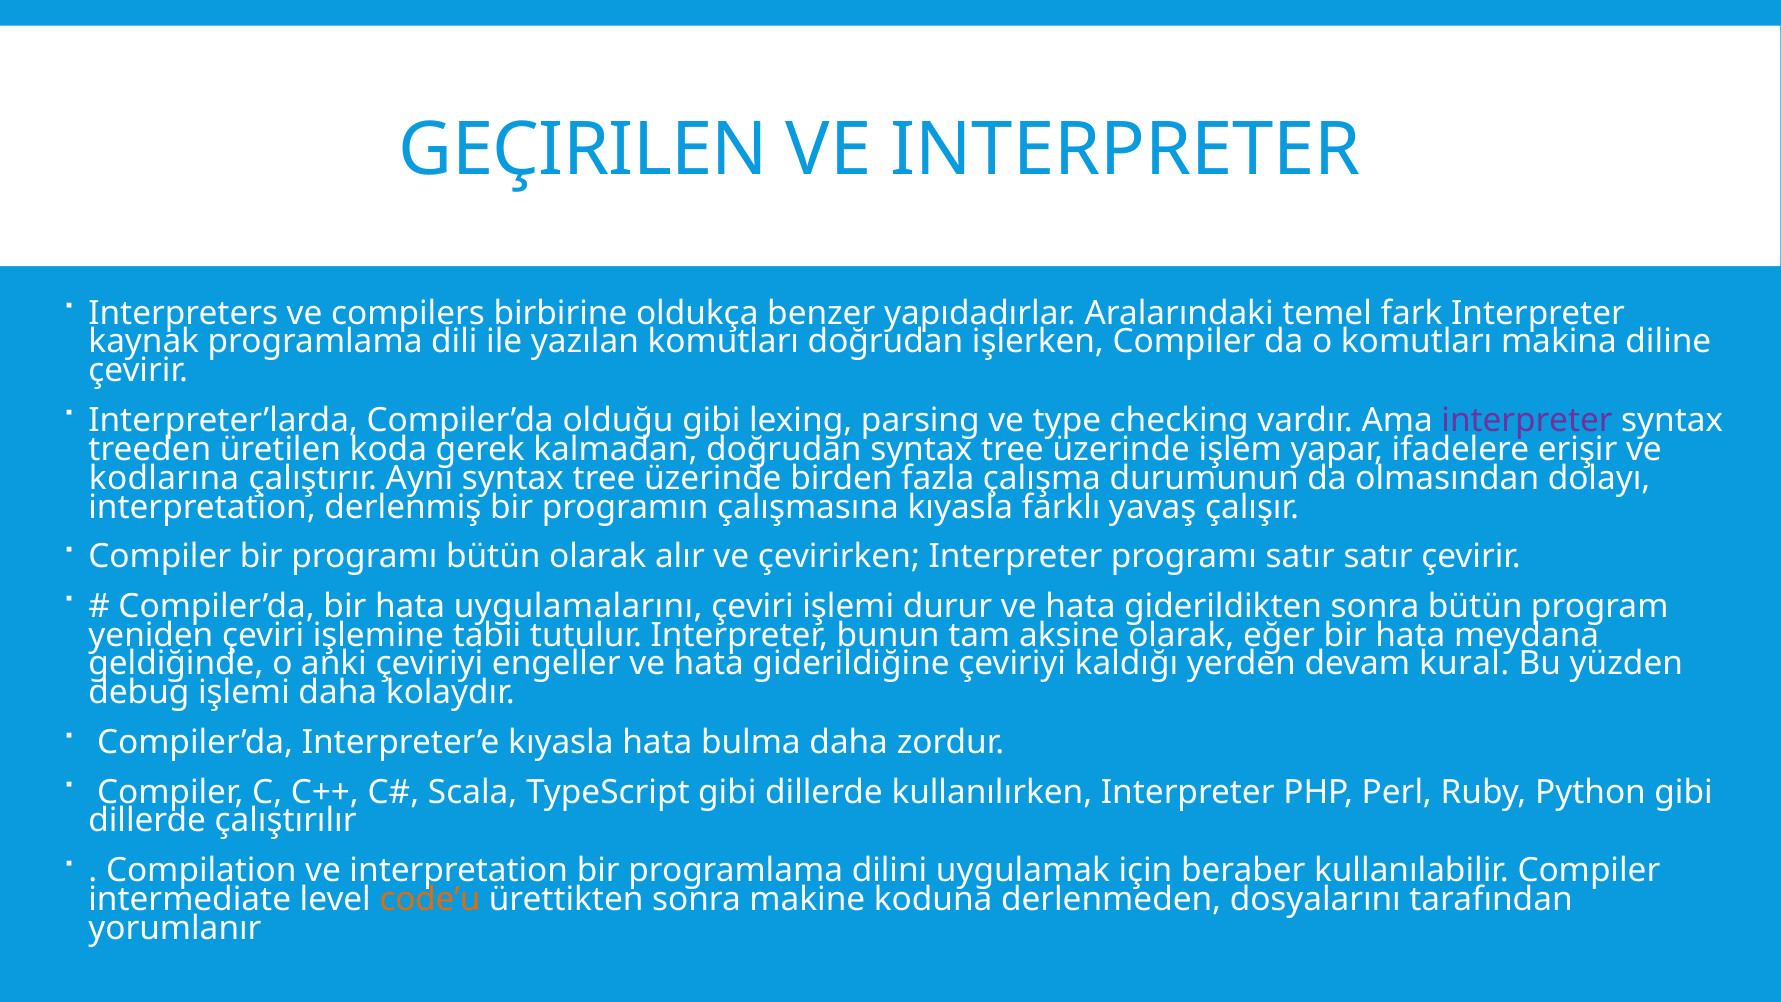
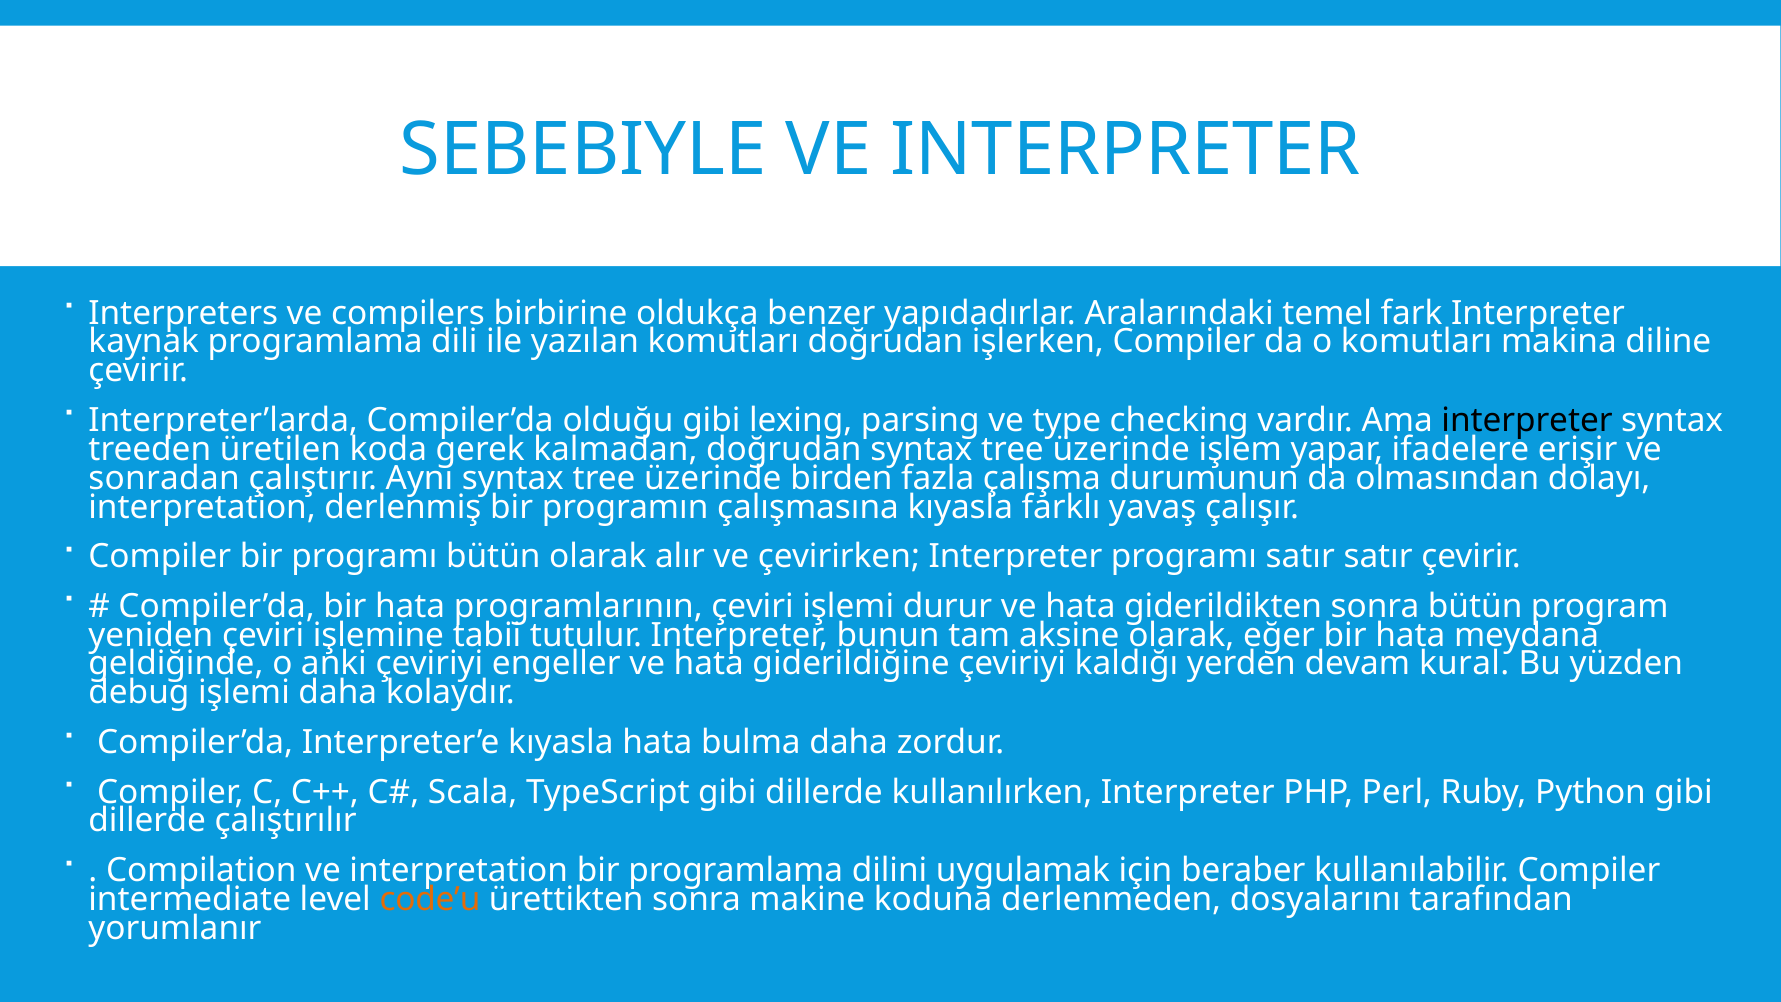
GEÇIRILEN: GEÇIRILEN -> SEBEBIYLE (583, 150)
interpreter colour: purple -> black (1527, 420)
kodlarına: kodlarına -> sonradan (164, 478)
uygulamalarını: uygulamalarını -> programlarının (578, 606)
